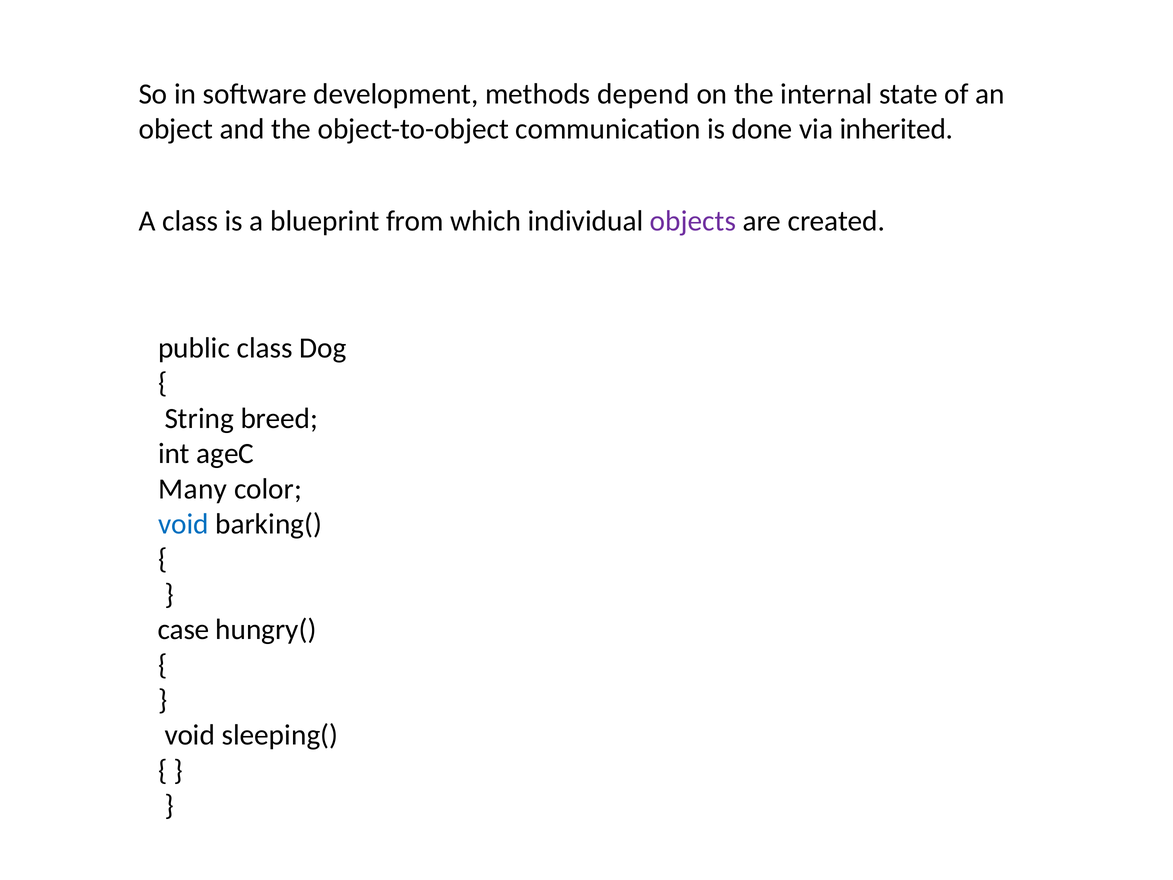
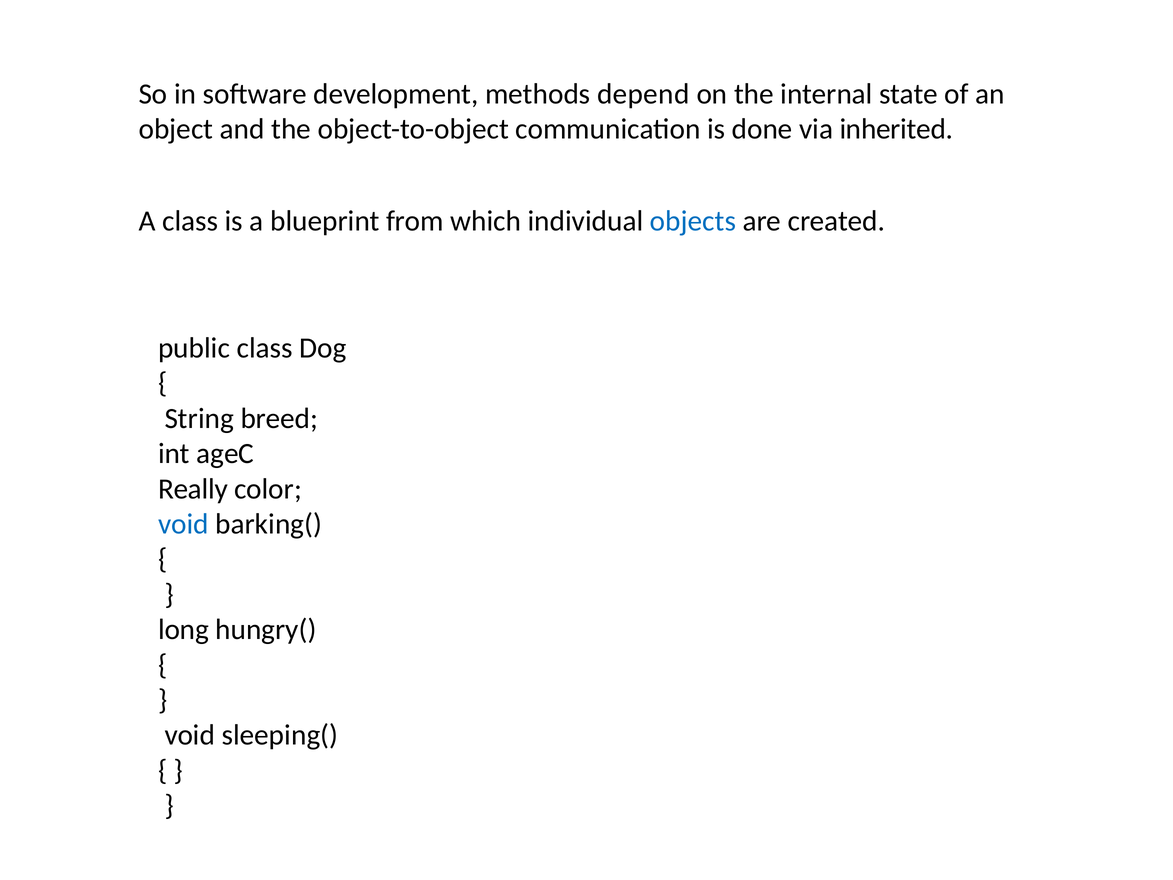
objects colour: purple -> blue (693, 221)
Many: Many -> Really (193, 489)
case: case -> long (183, 629)
